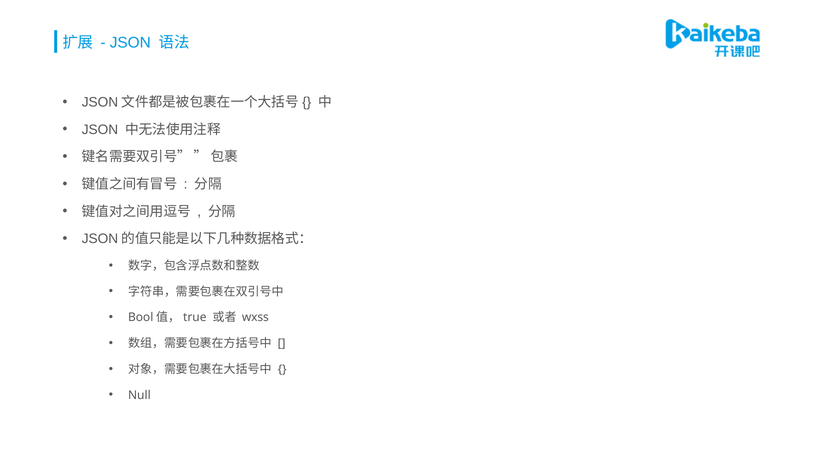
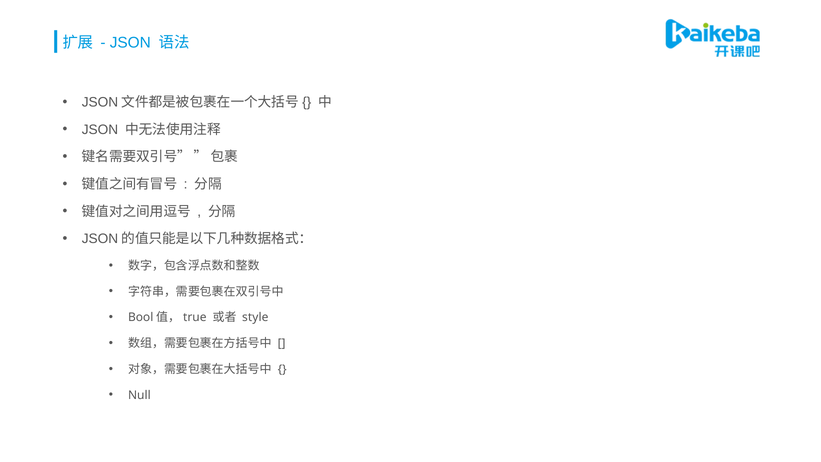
wxss: wxss -> style (255, 317)
